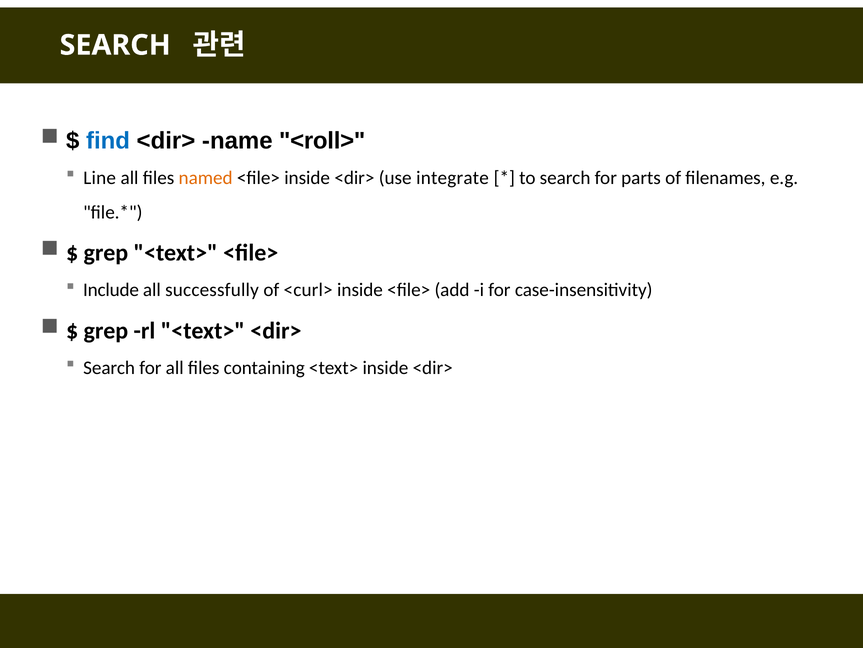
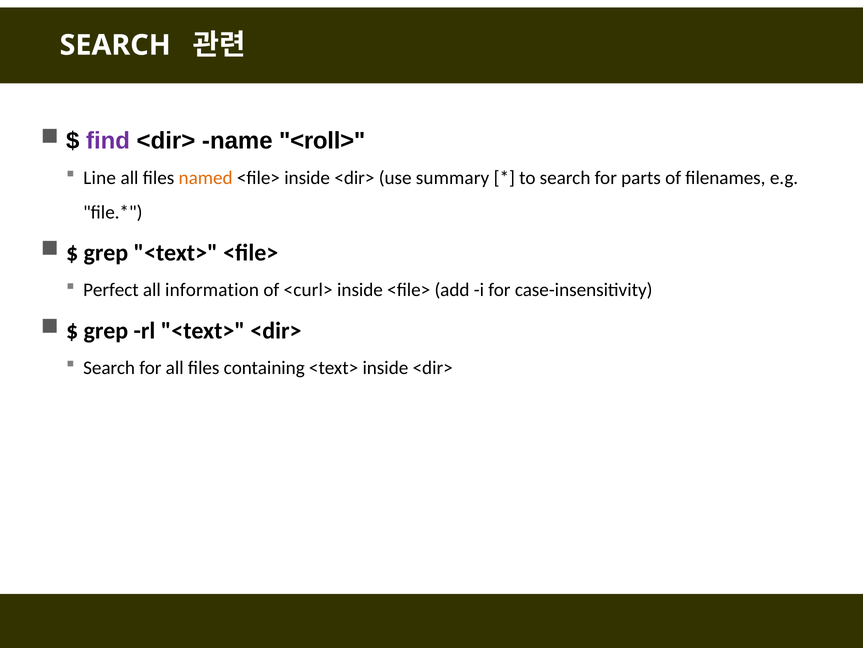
find colour: blue -> purple (108, 141)
integrate: integrate -> summary (453, 178)
Include: Include -> Perfect (111, 290)
successfully: successfully -> information (212, 290)
